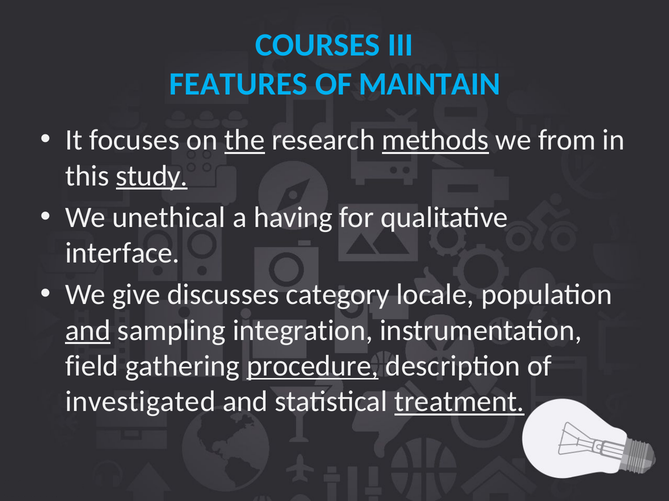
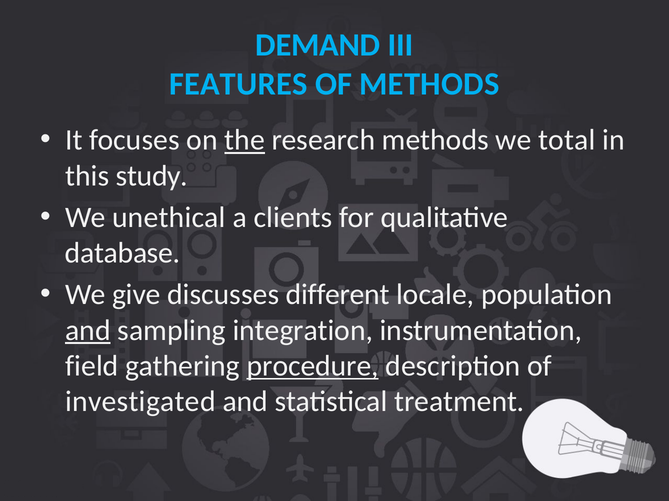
COURSES: COURSES -> DEMAND (318, 45)
OF MAINTAIN: MAINTAIN -> METHODS (429, 84)
methods underline: present -> none (435, 140)
from: from -> total (567, 140)
study underline: present -> none (152, 176)
having: having -> clients (293, 218)
interface: interface -> database (123, 253)
category: category -> different (338, 295)
treatment underline: present -> none (459, 402)
